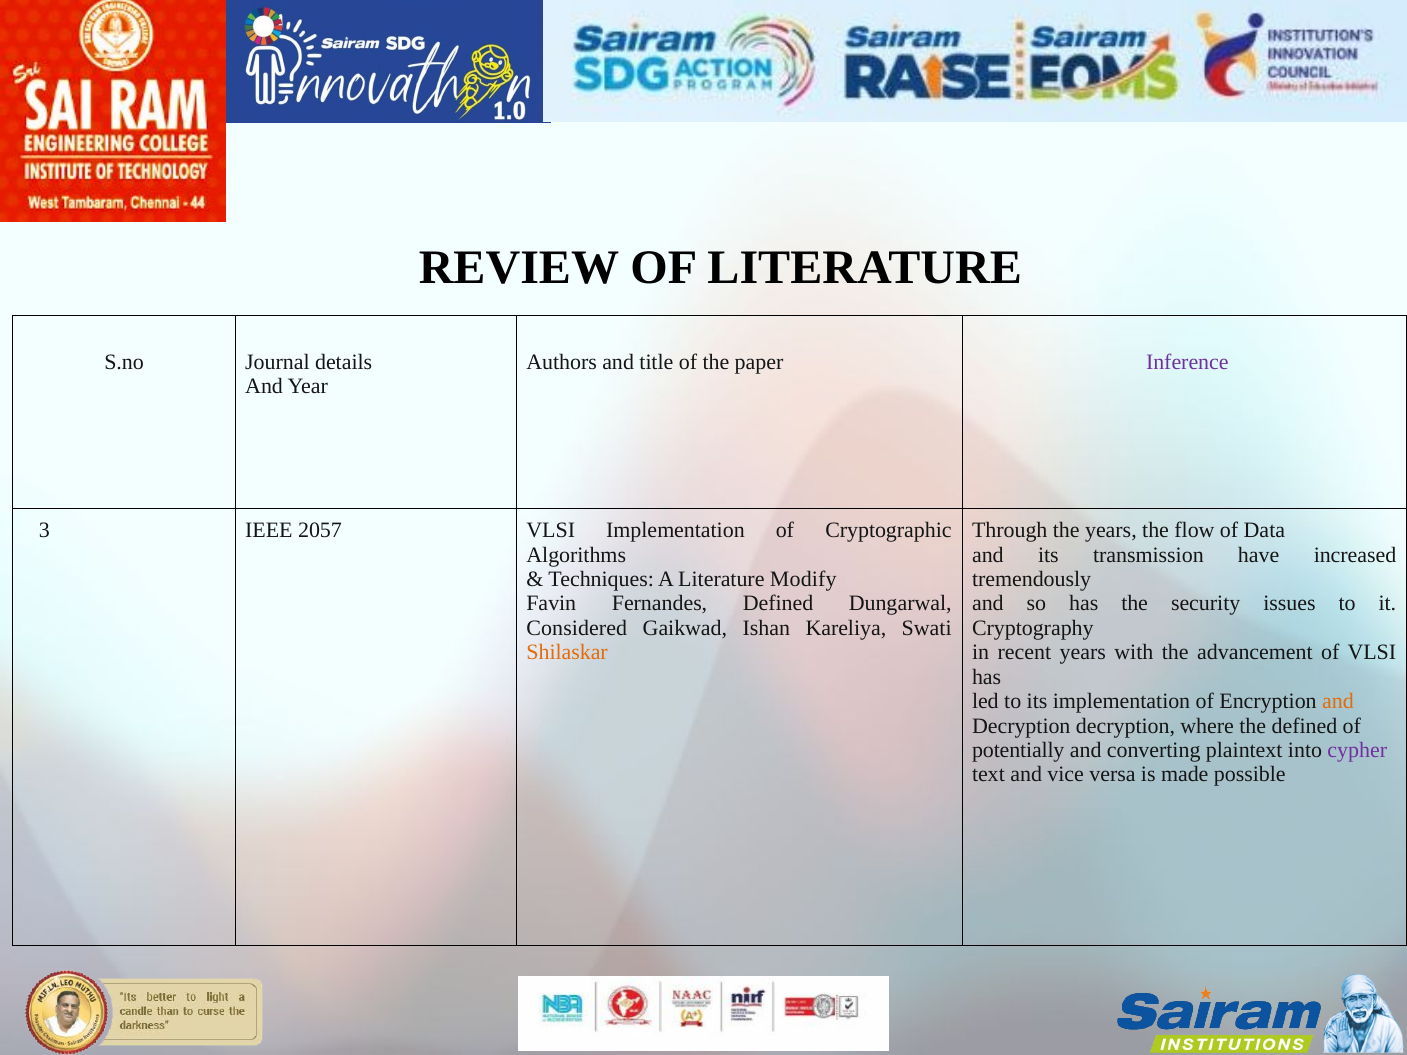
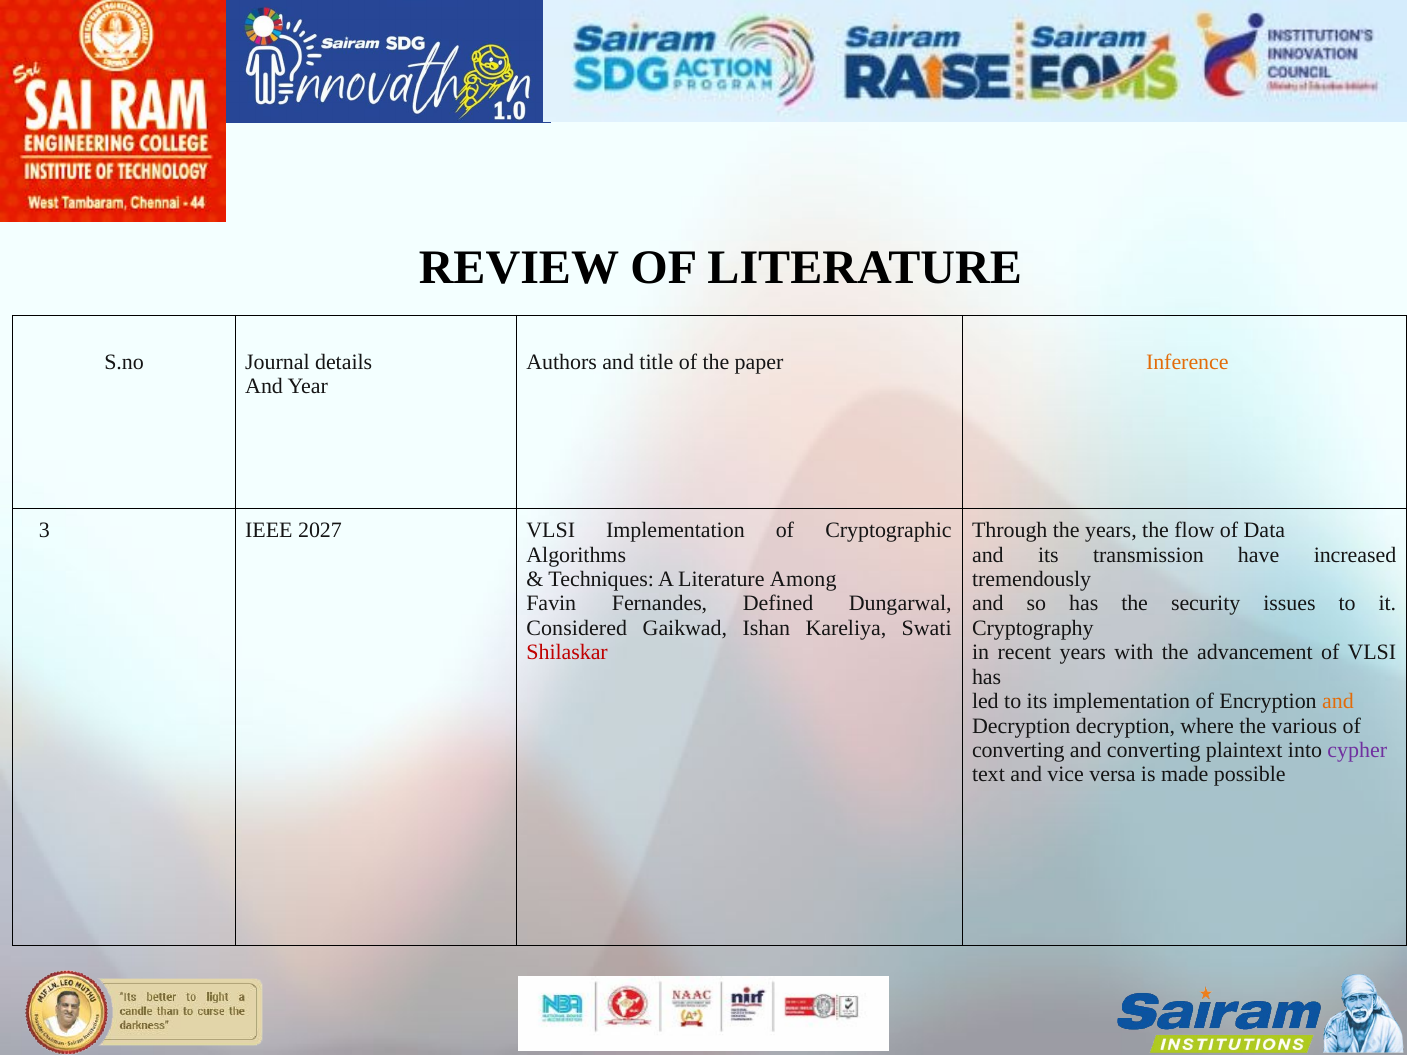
Inference colour: purple -> orange (1187, 362)
2057: 2057 -> 2027 (320, 531)
Modify: Modify -> Among (803, 579)
Shilaskar colour: orange -> red (567, 653)
the defined: defined -> various (1304, 726)
potentially: potentially -> converting (1018, 750)
